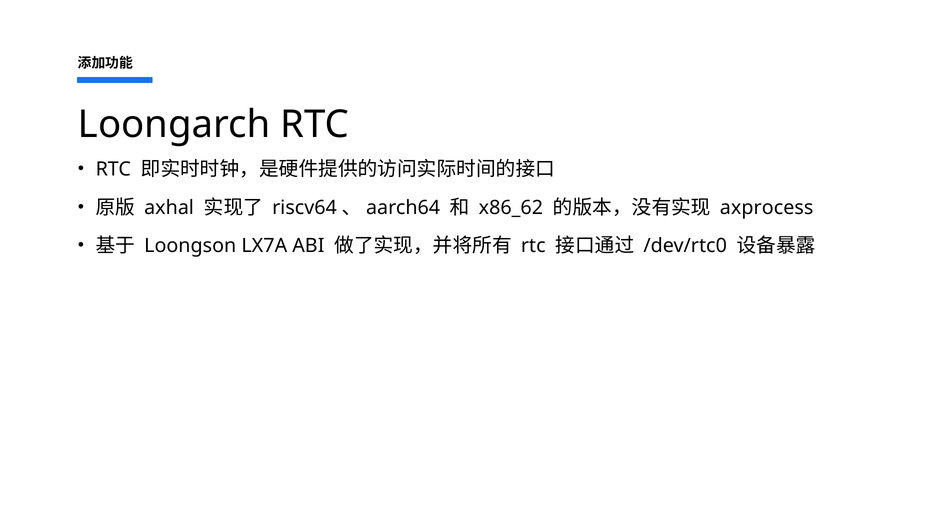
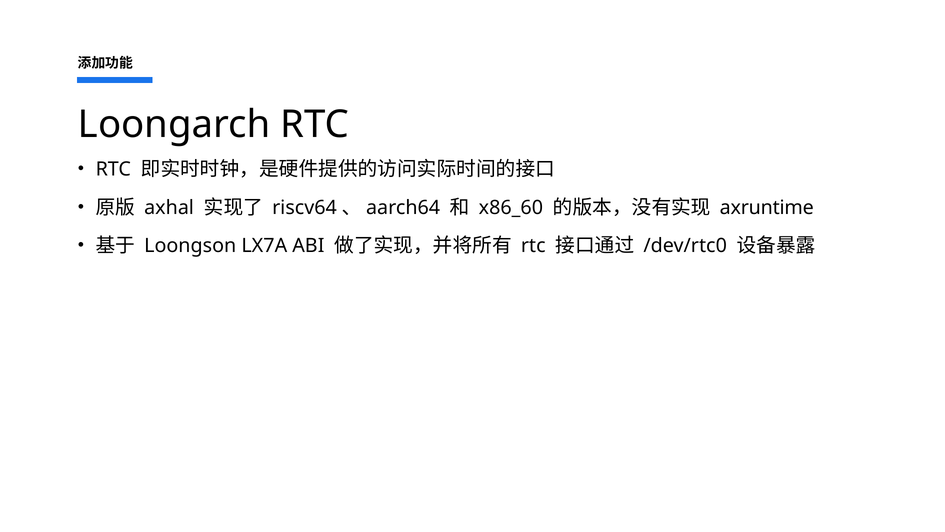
x86_62: x86_62 -> x86_60 (511, 207)
axprocess: axprocess -> axruntime (767, 207)
